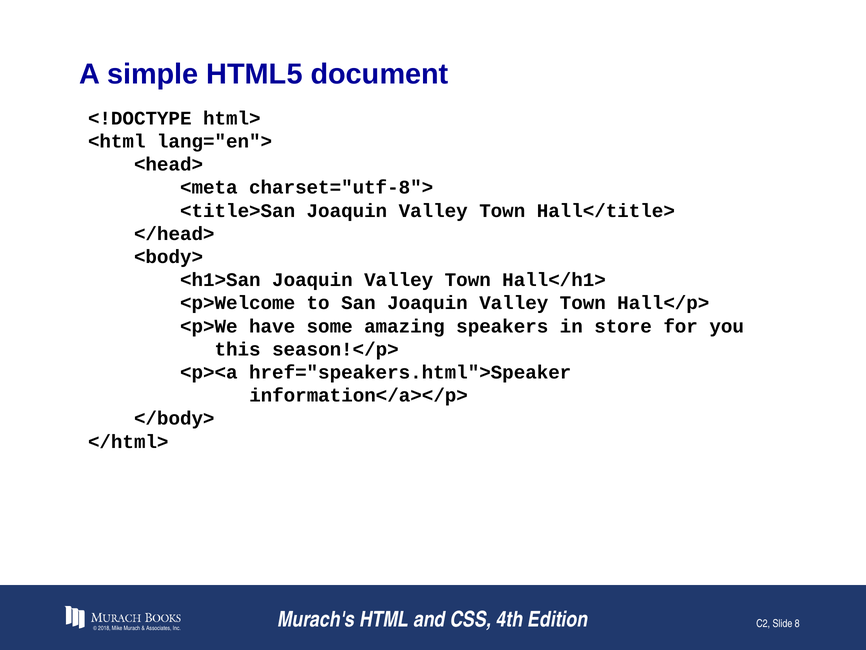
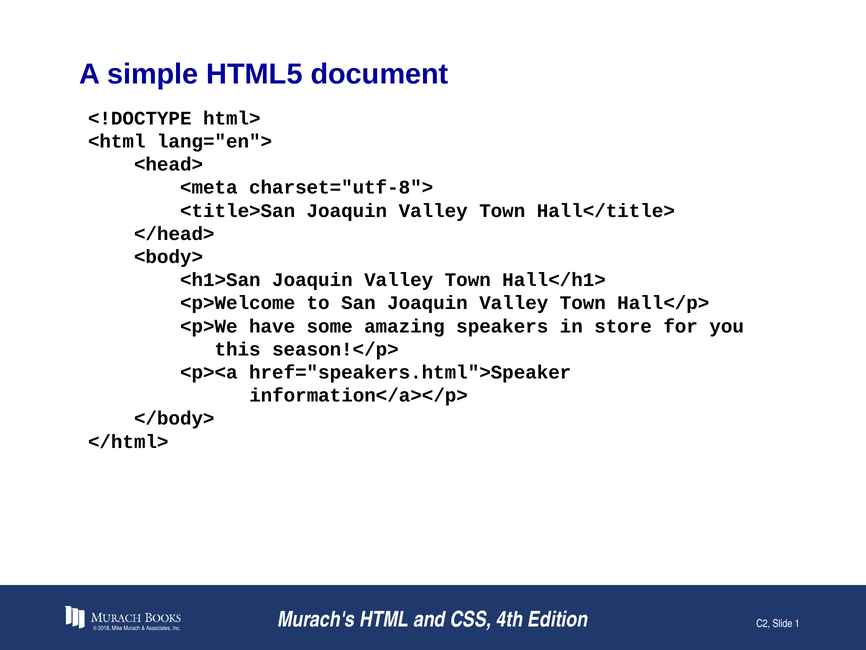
8: 8 -> 1 (797, 623)
